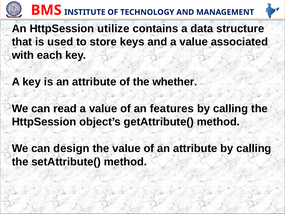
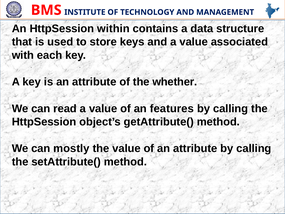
utilize: utilize -> within (113, 29)
design: design -> mostly (71, 148)
